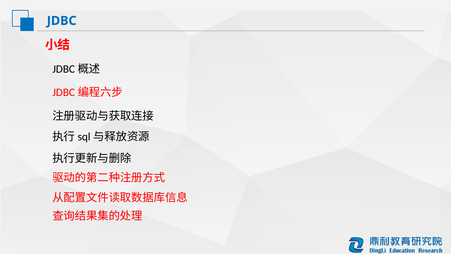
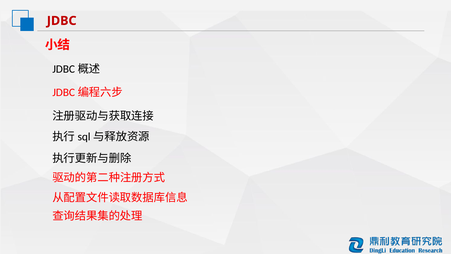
JDBC colour: blue -> red (62, 21)
